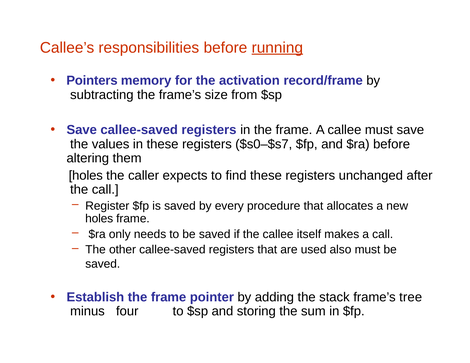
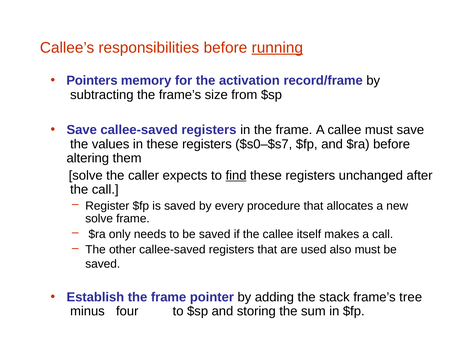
holes: holes -> solve (86, 176)
find underline: none -> present (236, 176)
holes: holes -> solve (99, 219)
